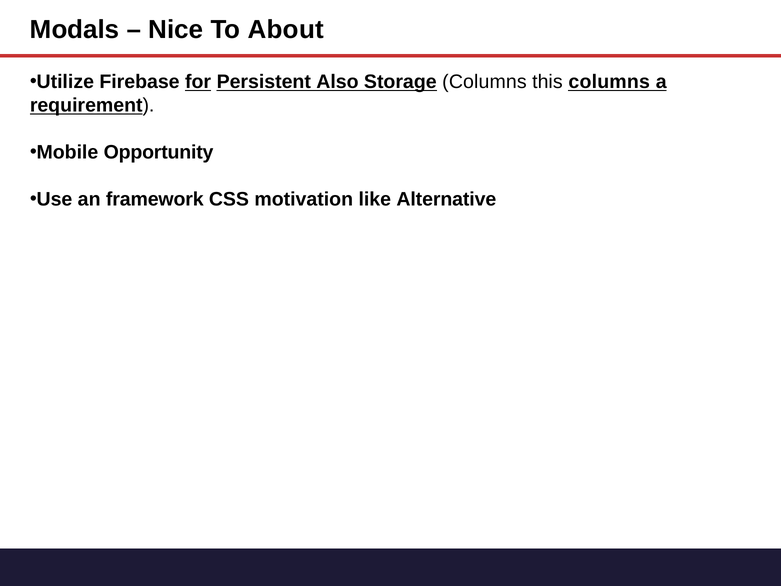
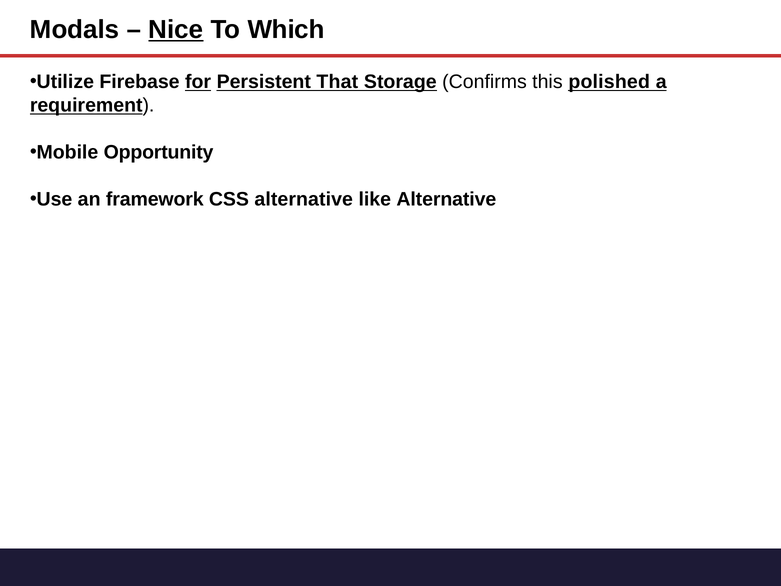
Nice underline: none -> present (176, 30)
About: About -> Which (286, 30)
Also: Also -> That (337, 82)
Storage Columns: Columns -> Confirms (485, 82)
this columns: columns -> polished (609, 82)
CSS motivation: motivation -> alternative (304, 199)
